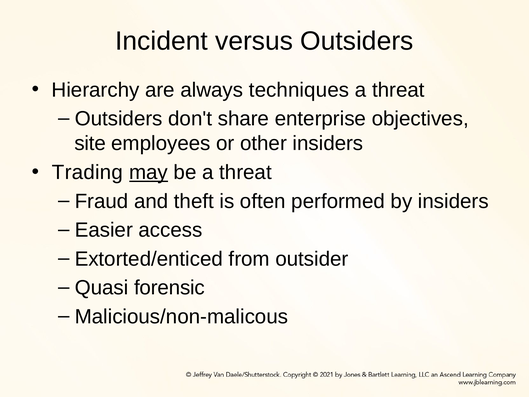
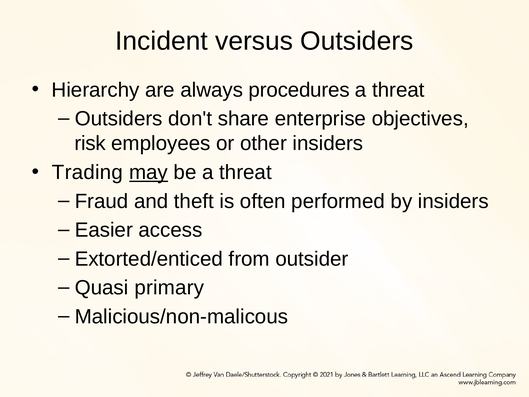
techniques: techniques -> procedures (299, 90)
site: site -> risk (90, 143)
forensic: forensic -> primary (169, 288)
